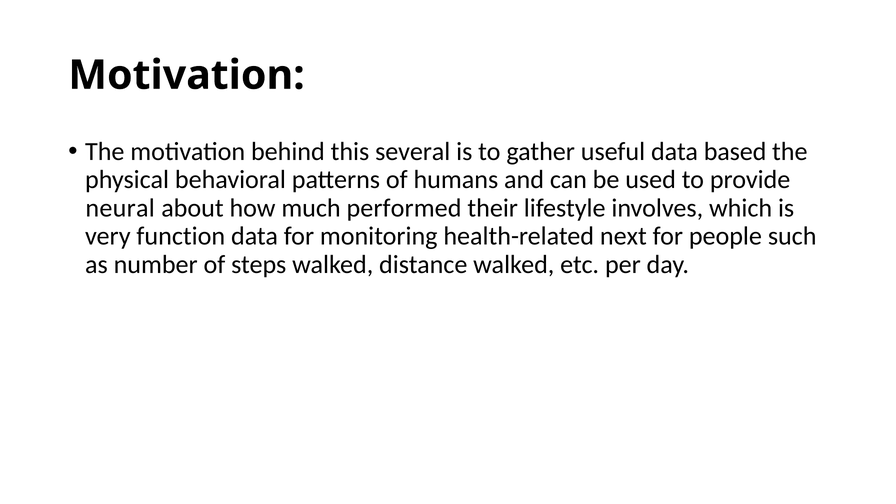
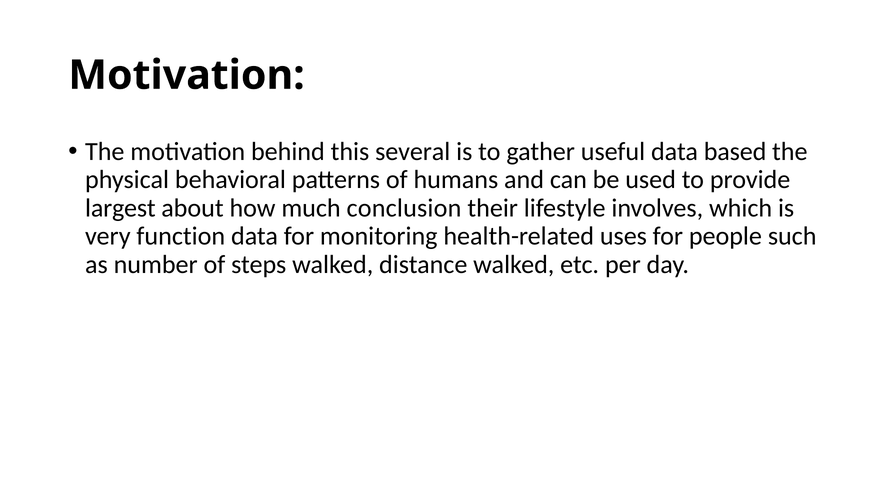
neural: neural -> largest (120, 208)
performed: performed -> conclusion (404, 208)
next: next -> uses (623, 236)
